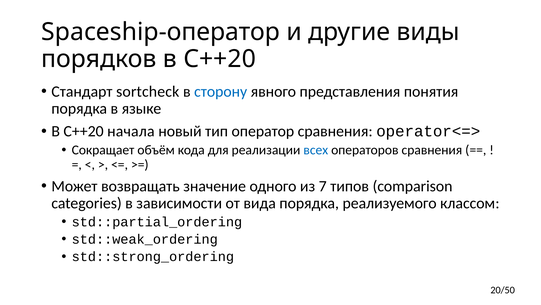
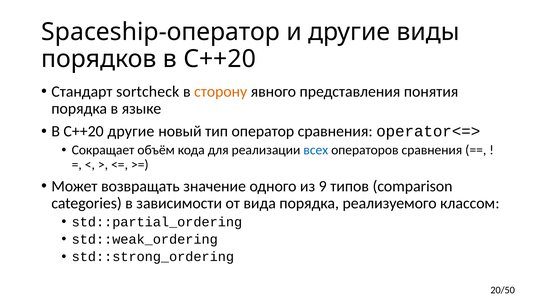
сторону colour: blue -> orange (221, 91)
C++20 начала: начала -> другие (131, 131)
7: 7 -> 9 (323, 186)
